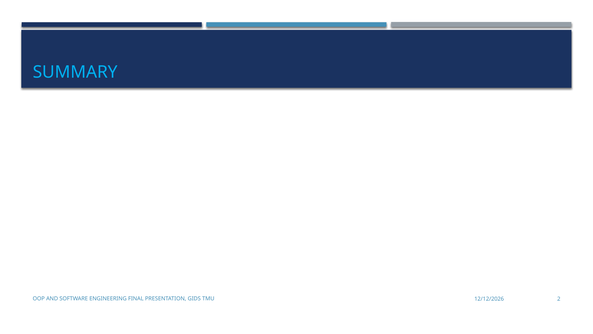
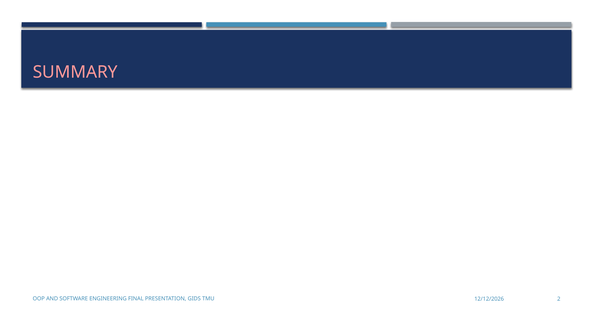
SUMMARY colour: light blue -> pink (75, 72)
